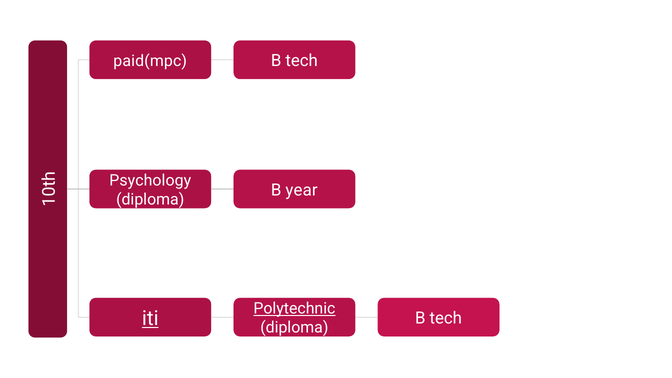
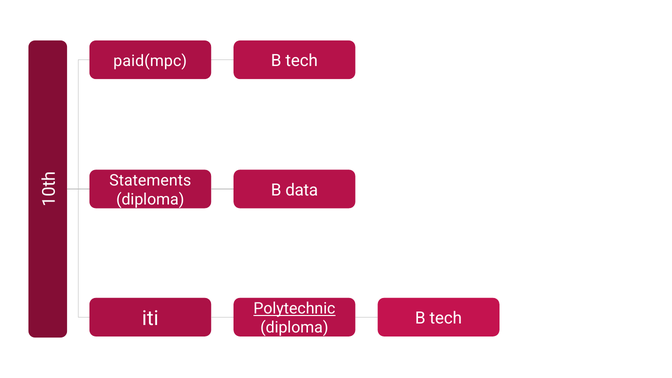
Psychology: Psychology -> Statements (150, 181)
year: year -> data (302, 190)
iti underline: present -> none (150, 319)
